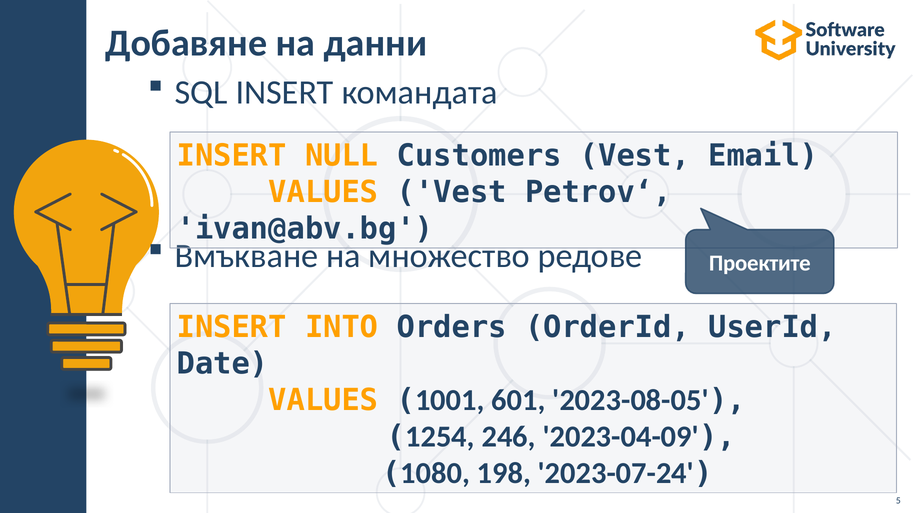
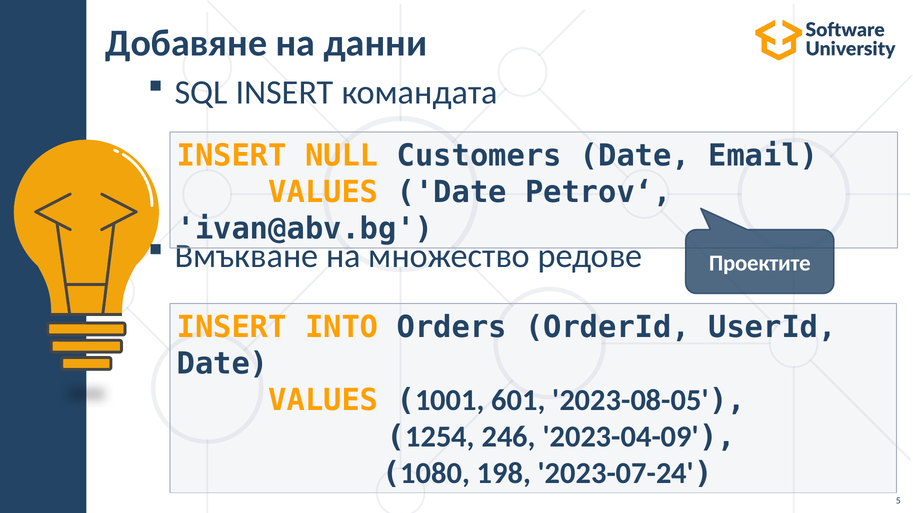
Customers Vest: Vest -> Date (635, 156)
VALUES Vest: Vest -> Date (452, 192)
